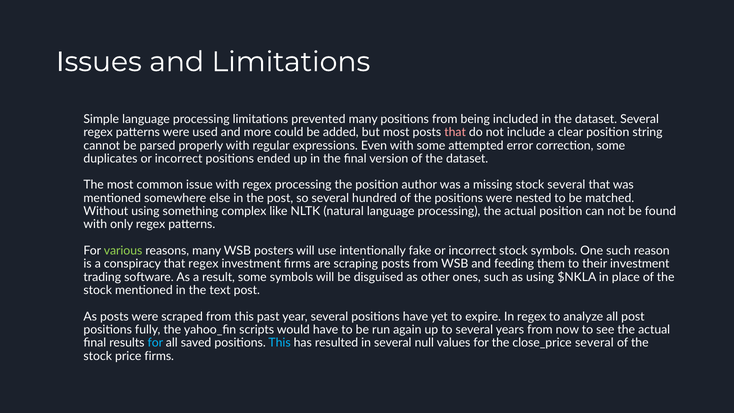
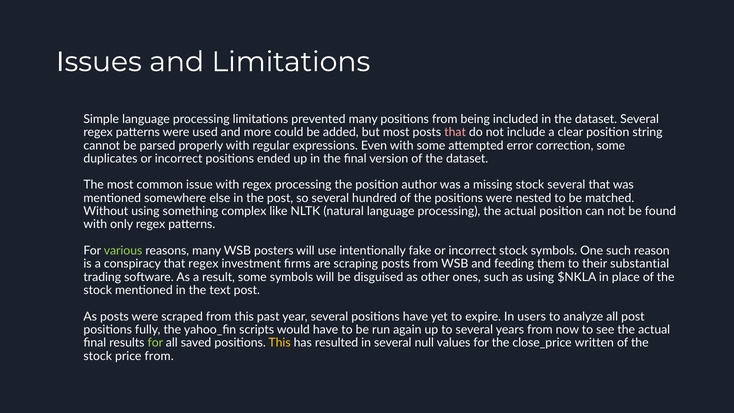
their investment: investment -> substantial (640, 264)
In regex: regex -> users (532, 316)
for colour: light blue -> light green (155, 343)
This colour: light blue -> yellow (280, 343)
close_price several: several -> written (594, 343)
price firms: firms -> from (159, 356)
